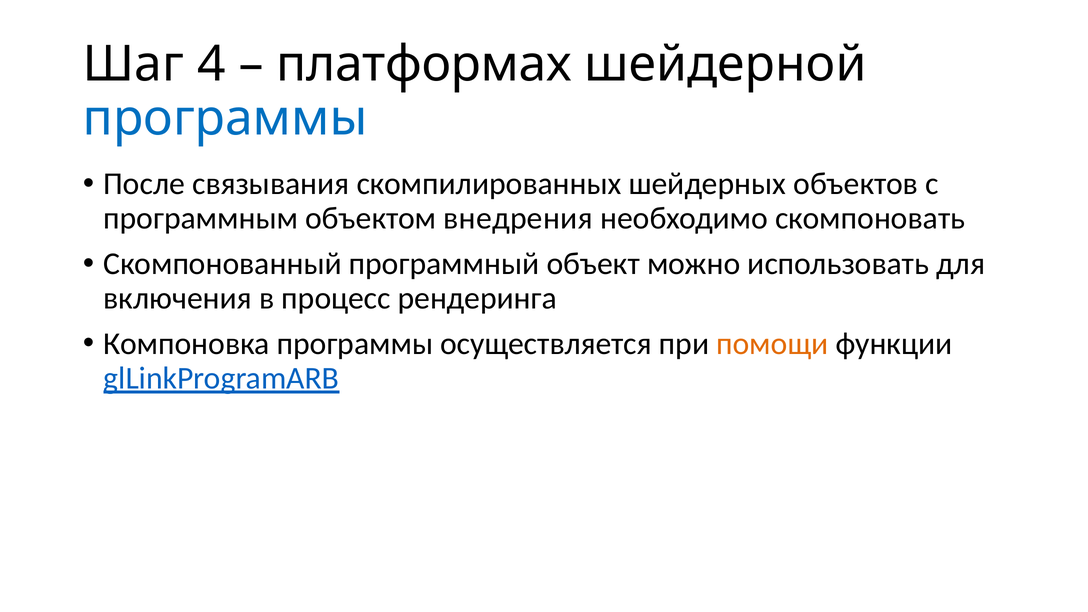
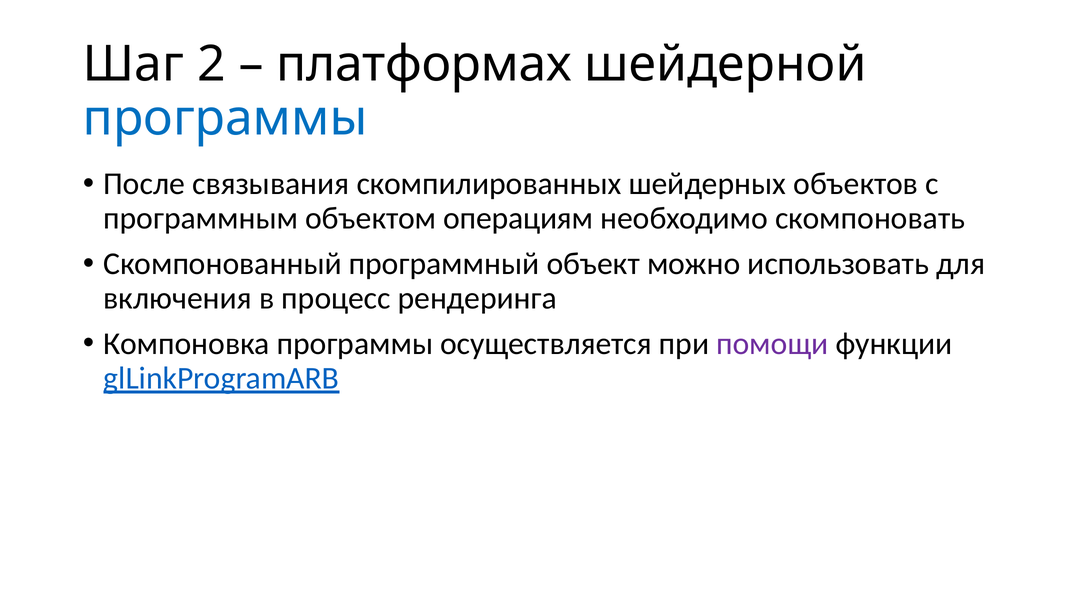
4: 4 -> 2 (211, 64)
внедрения: внедрения -> операциям (518, 218)
помощи colour: orange -> purple (772, 344)
